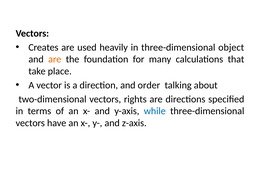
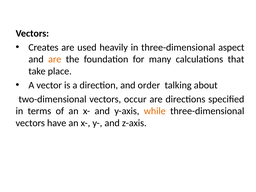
object: object -> aspect (231, 47)
rights: rights -> occur (135, 99)
while colour: blue -> orange (155, 111)
